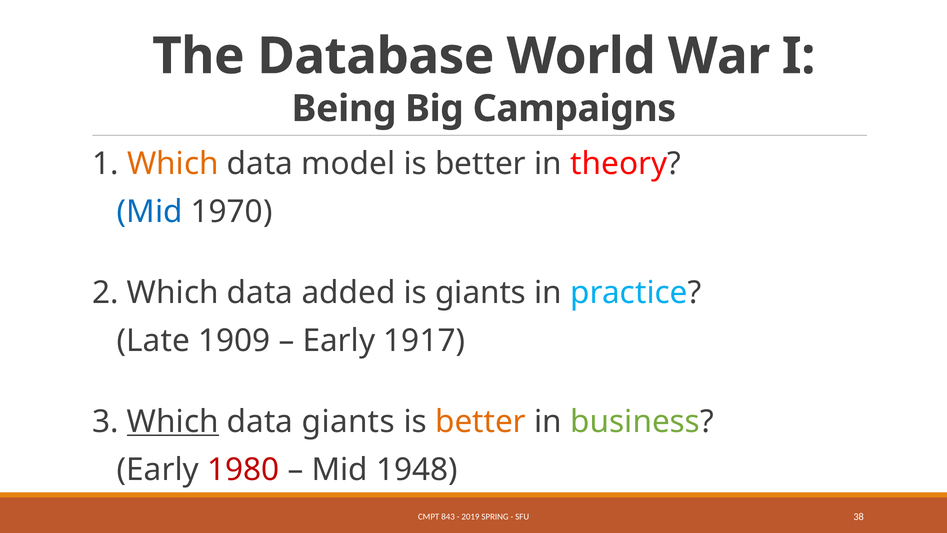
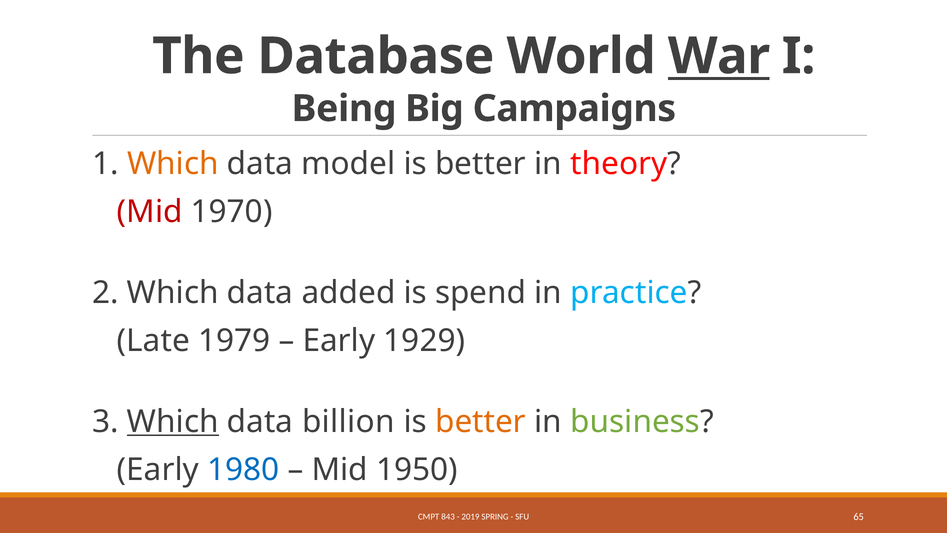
War underline: none -> present (719, 56)
Mid colour: blue -> red (150, 212)
is giants: giants -> spend (481, 293)
1909: 1909 -> 1979 (234, 341)
1917: 1917 -> 1929 (424, 341)
data giants: giants -> billion (348, 421)
1980 colour: red -> blue (243, 469)
1948: 1948 -> 1950 (417, 469)
38: 38 -> 65 (859, 517)
